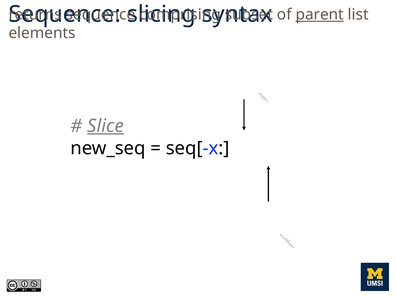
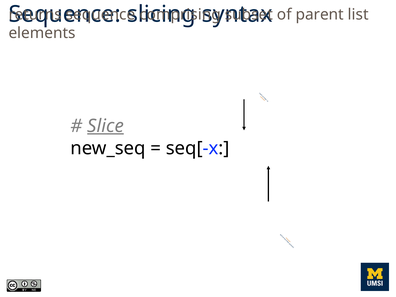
parent underline: present -> none (320, 15)
